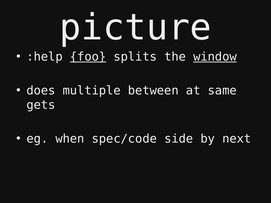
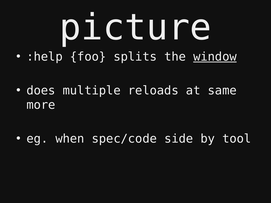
foo underline: present -> none (88, 57)
between: between -> reloads (153, 91)
gets: gets -> more (41, 105)
next: next -> tool (237, 139)
